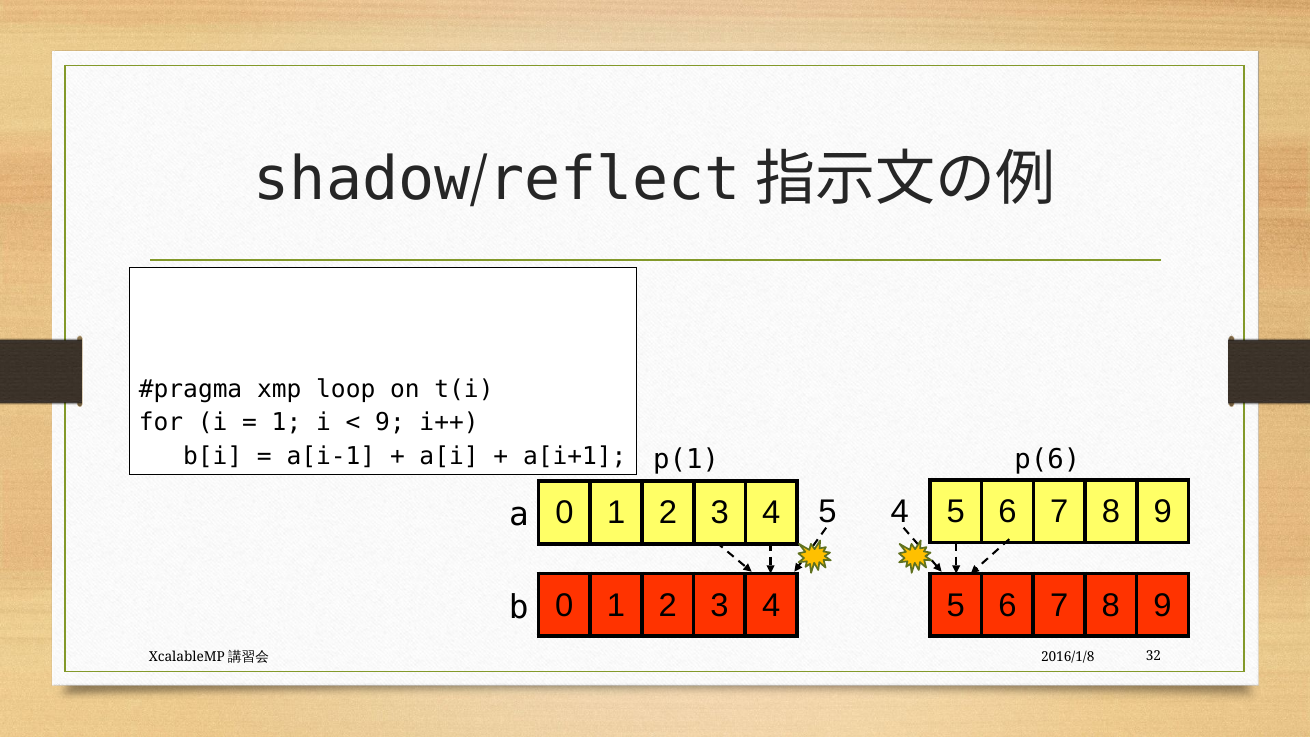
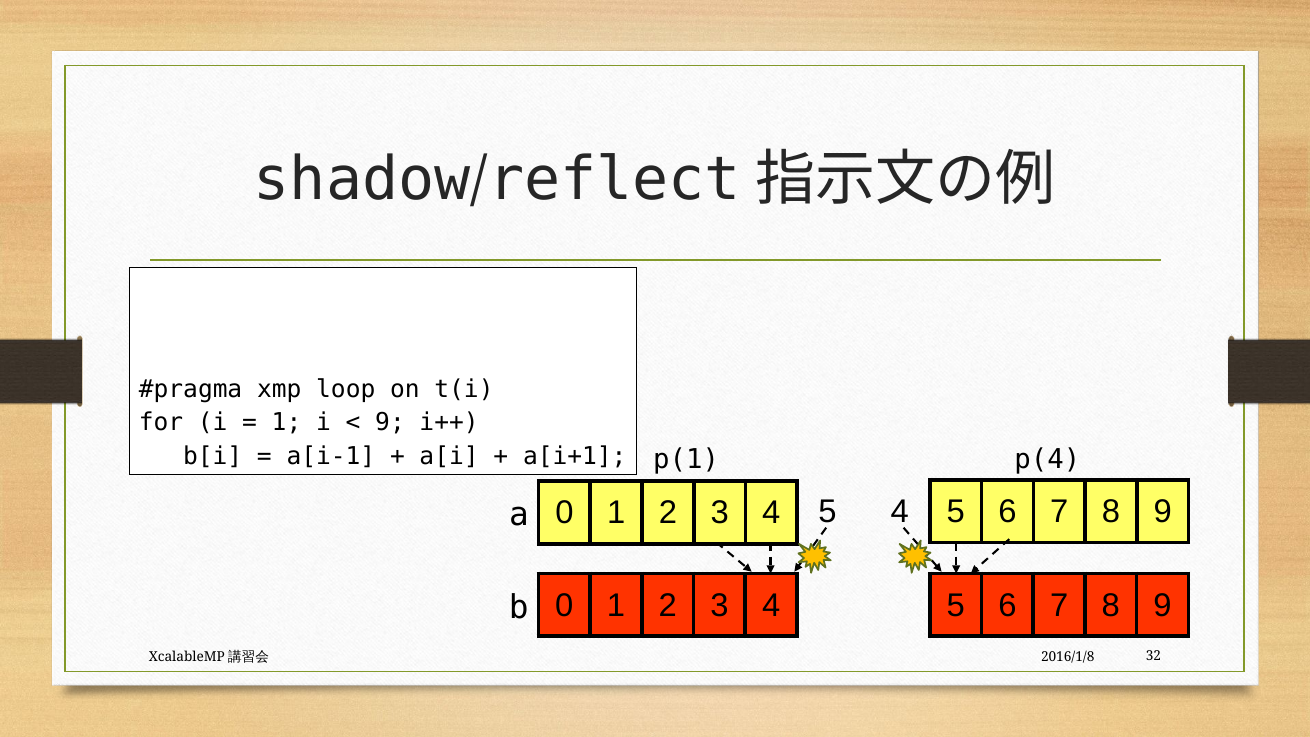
p(6: p(6 -> p(4 (1047, 460)
